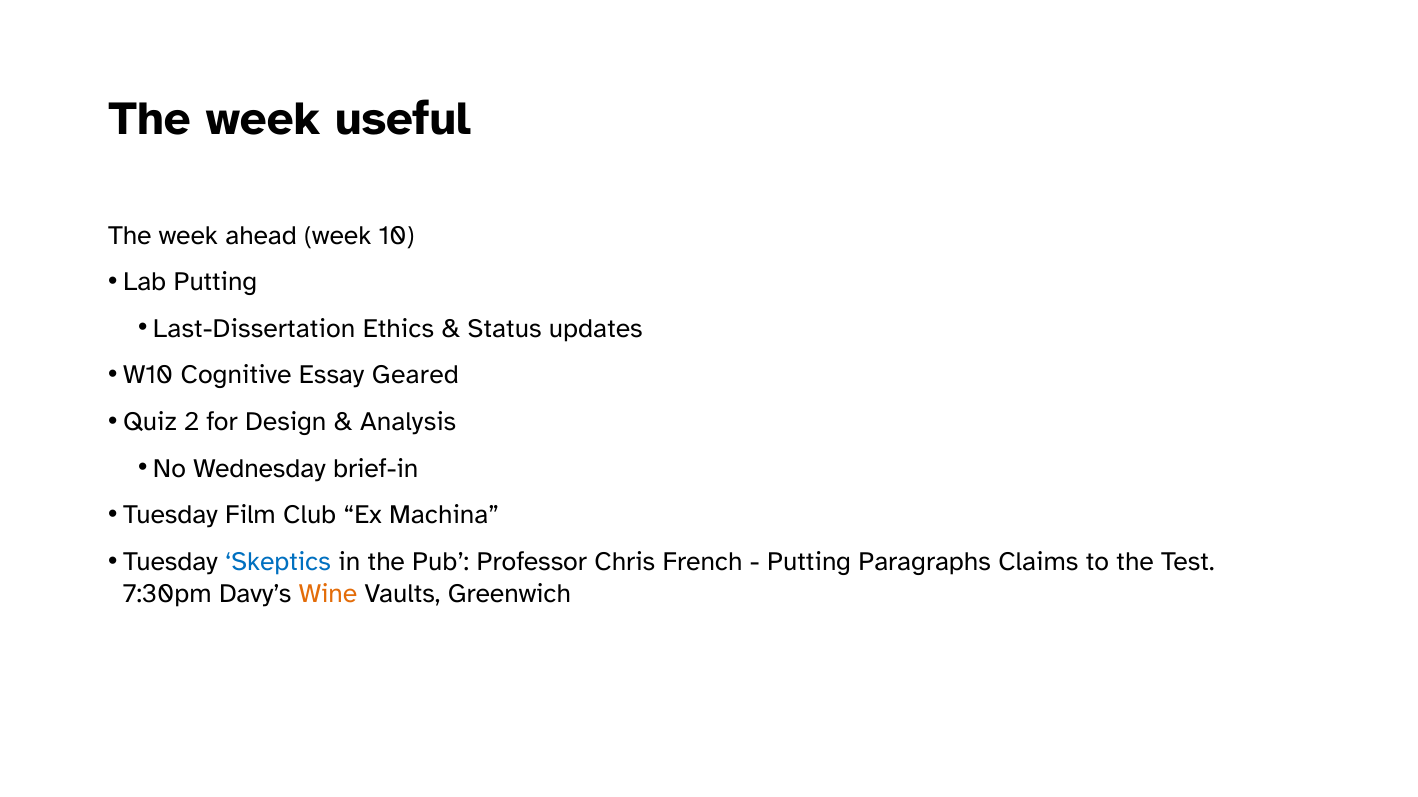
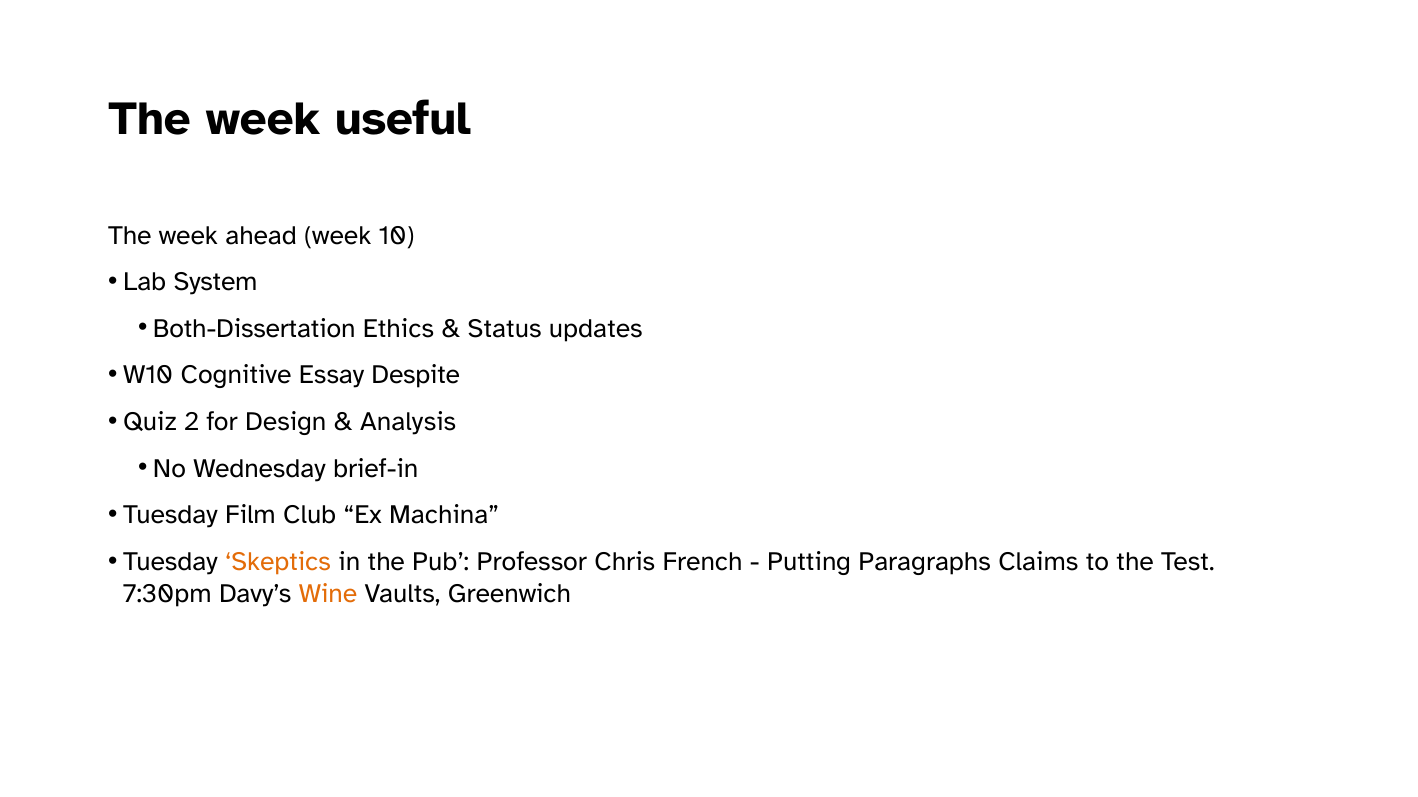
Lab Putting: Putting -> System (216, 282)
Last-Dissertation: Last-Dissertation -> Both-Dissertation (254, 329)
Geared: Geared -> Despite (416, 376)
Skeptics colour: blue -> orange (278, 562)
